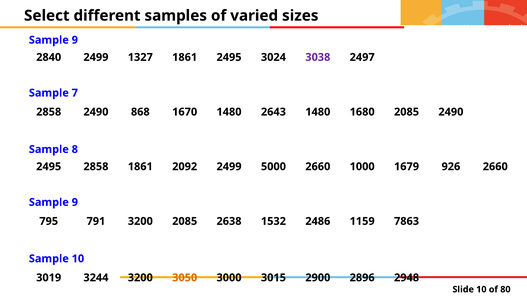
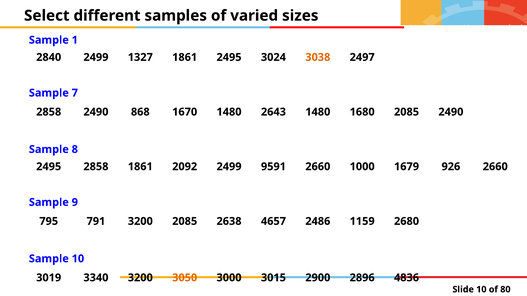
9: 9 -> 1 (75, 40)
3038 colour: purple -> orange (318, 57)
5000: 5000 -> 9591 (273, 167)
1532: 1532 -> 4657 (273, 222)
7863: 7863 -> 2680 (407, 222)
3244: 3244 -> 3340 (96, 278)
2948: 2948 -> 4836 (407, 278)
